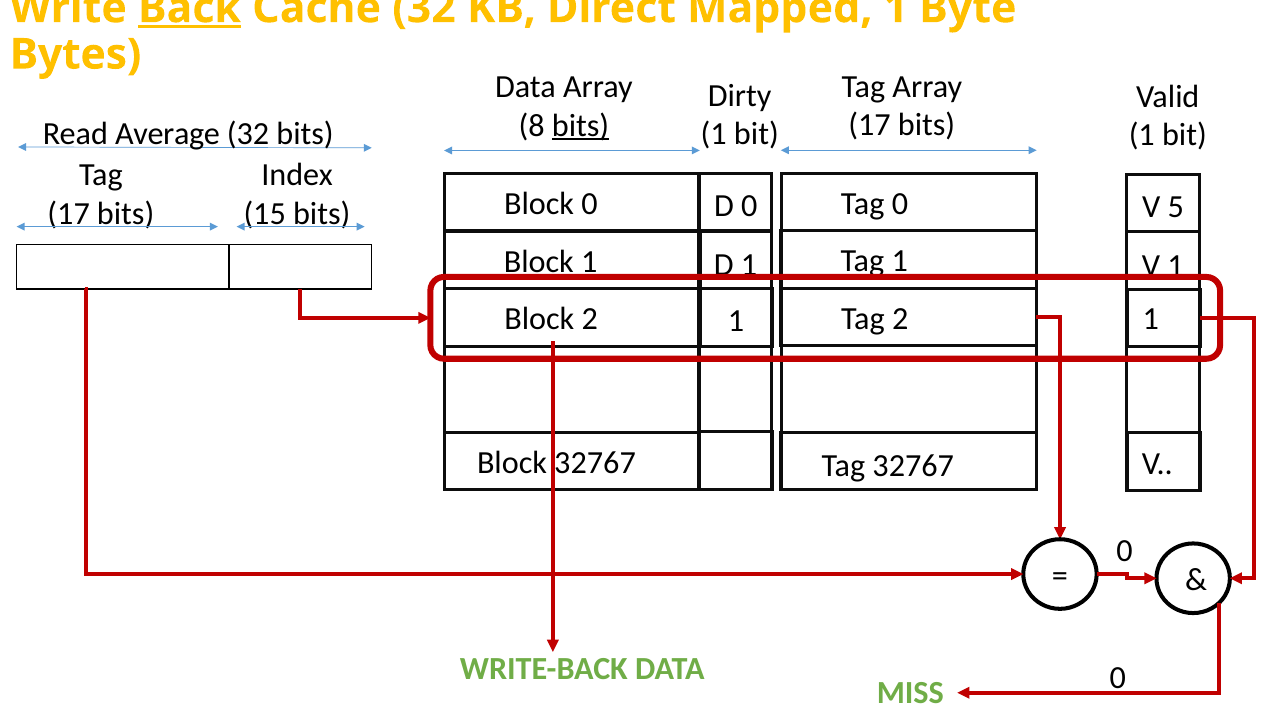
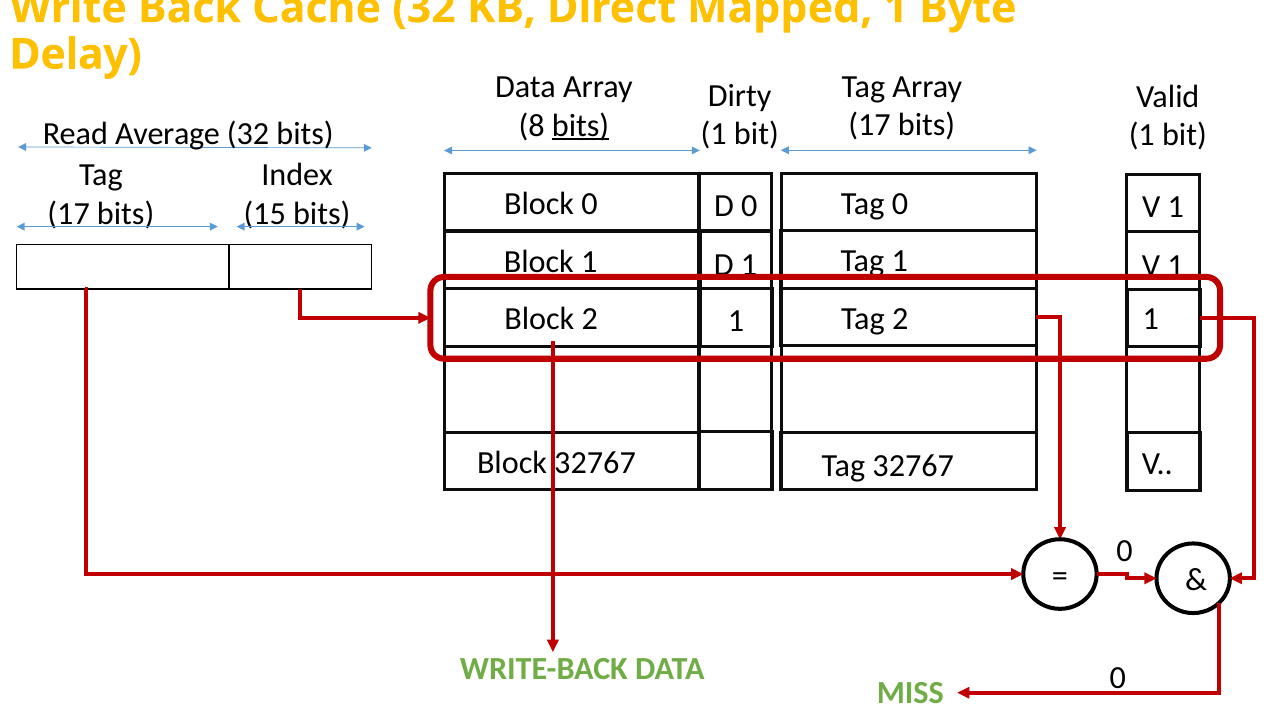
Back underline: present -> none (190, 8)
Bytes: Bytes -> Delay (76, 54)
5: 5 -> 1 (1176, 207)
